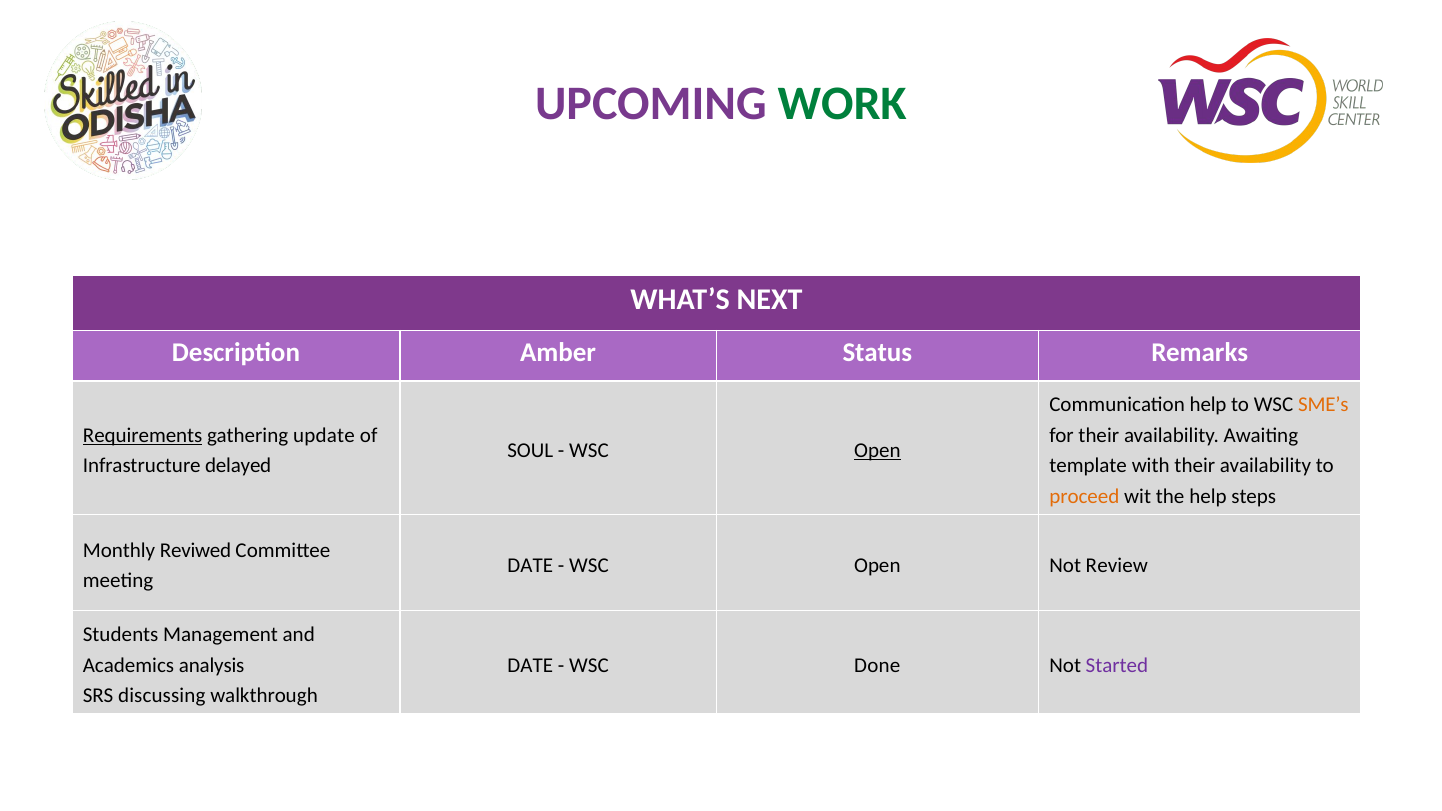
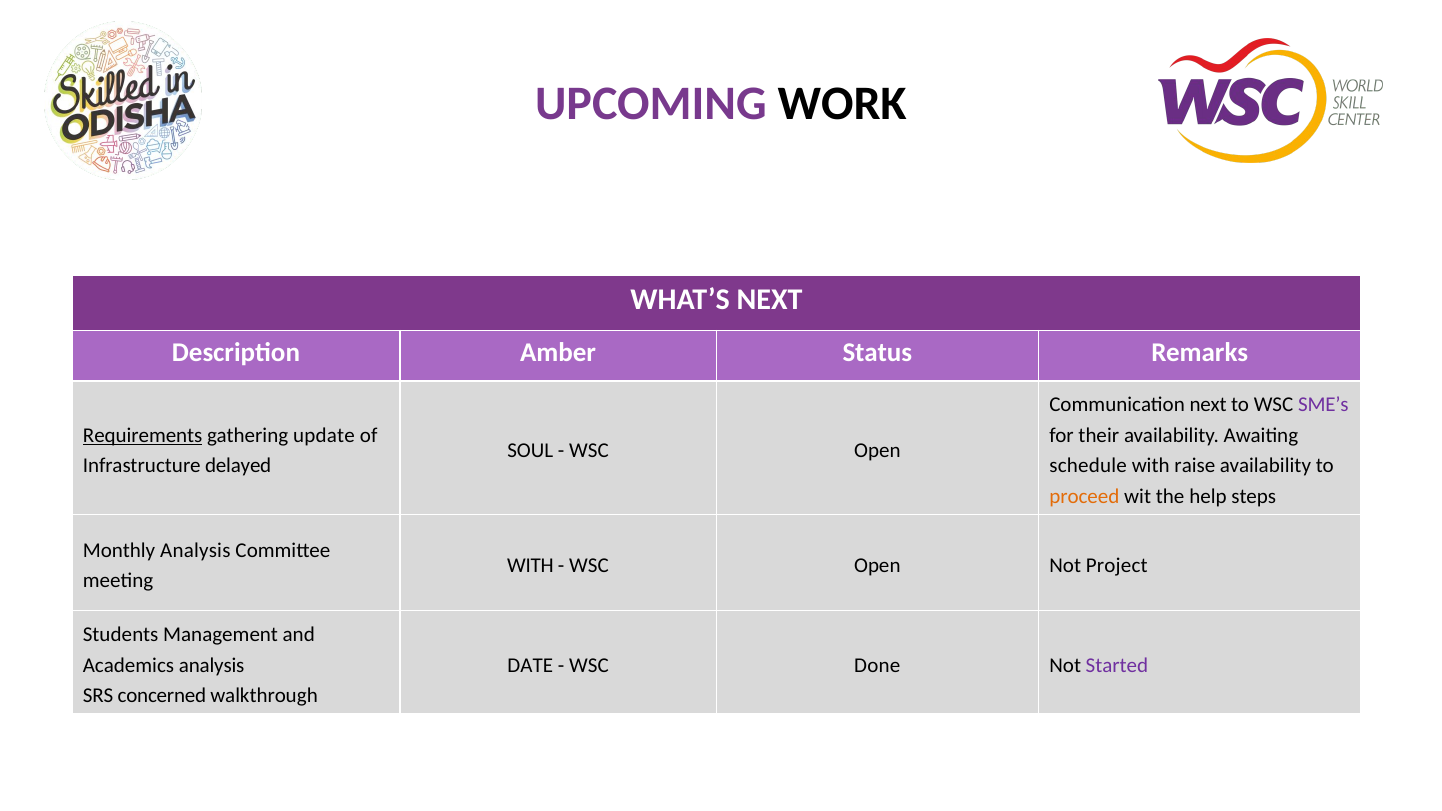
WORK colour: green -> black (842, 103)
Communication help: help -> next (1208, 405)
SME’s colour: orange -> purple (1323, 405)
Open underline: present -> none (877, 451)
template: template -> schedule (1088, 466)
with their: their -> raise (1195, 466)
Monthly Reviwed: Reviwed -> Analysis (195, 550)
DATE: DATE -> WITH (530, 566)
Review: Review -> Project (1117, 566)
discussing: discussing -> concerned (162, 696)
